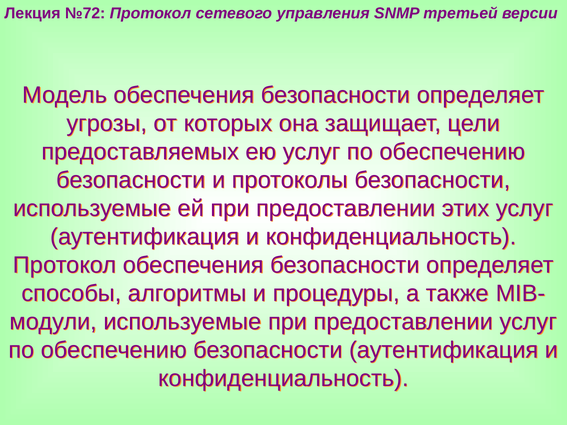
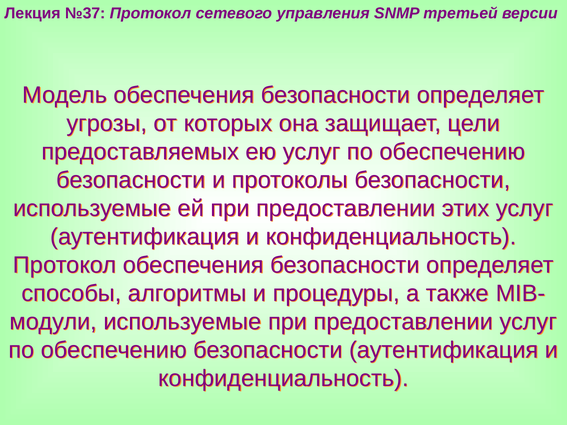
№72: №72 -> №37 (85, 13)
